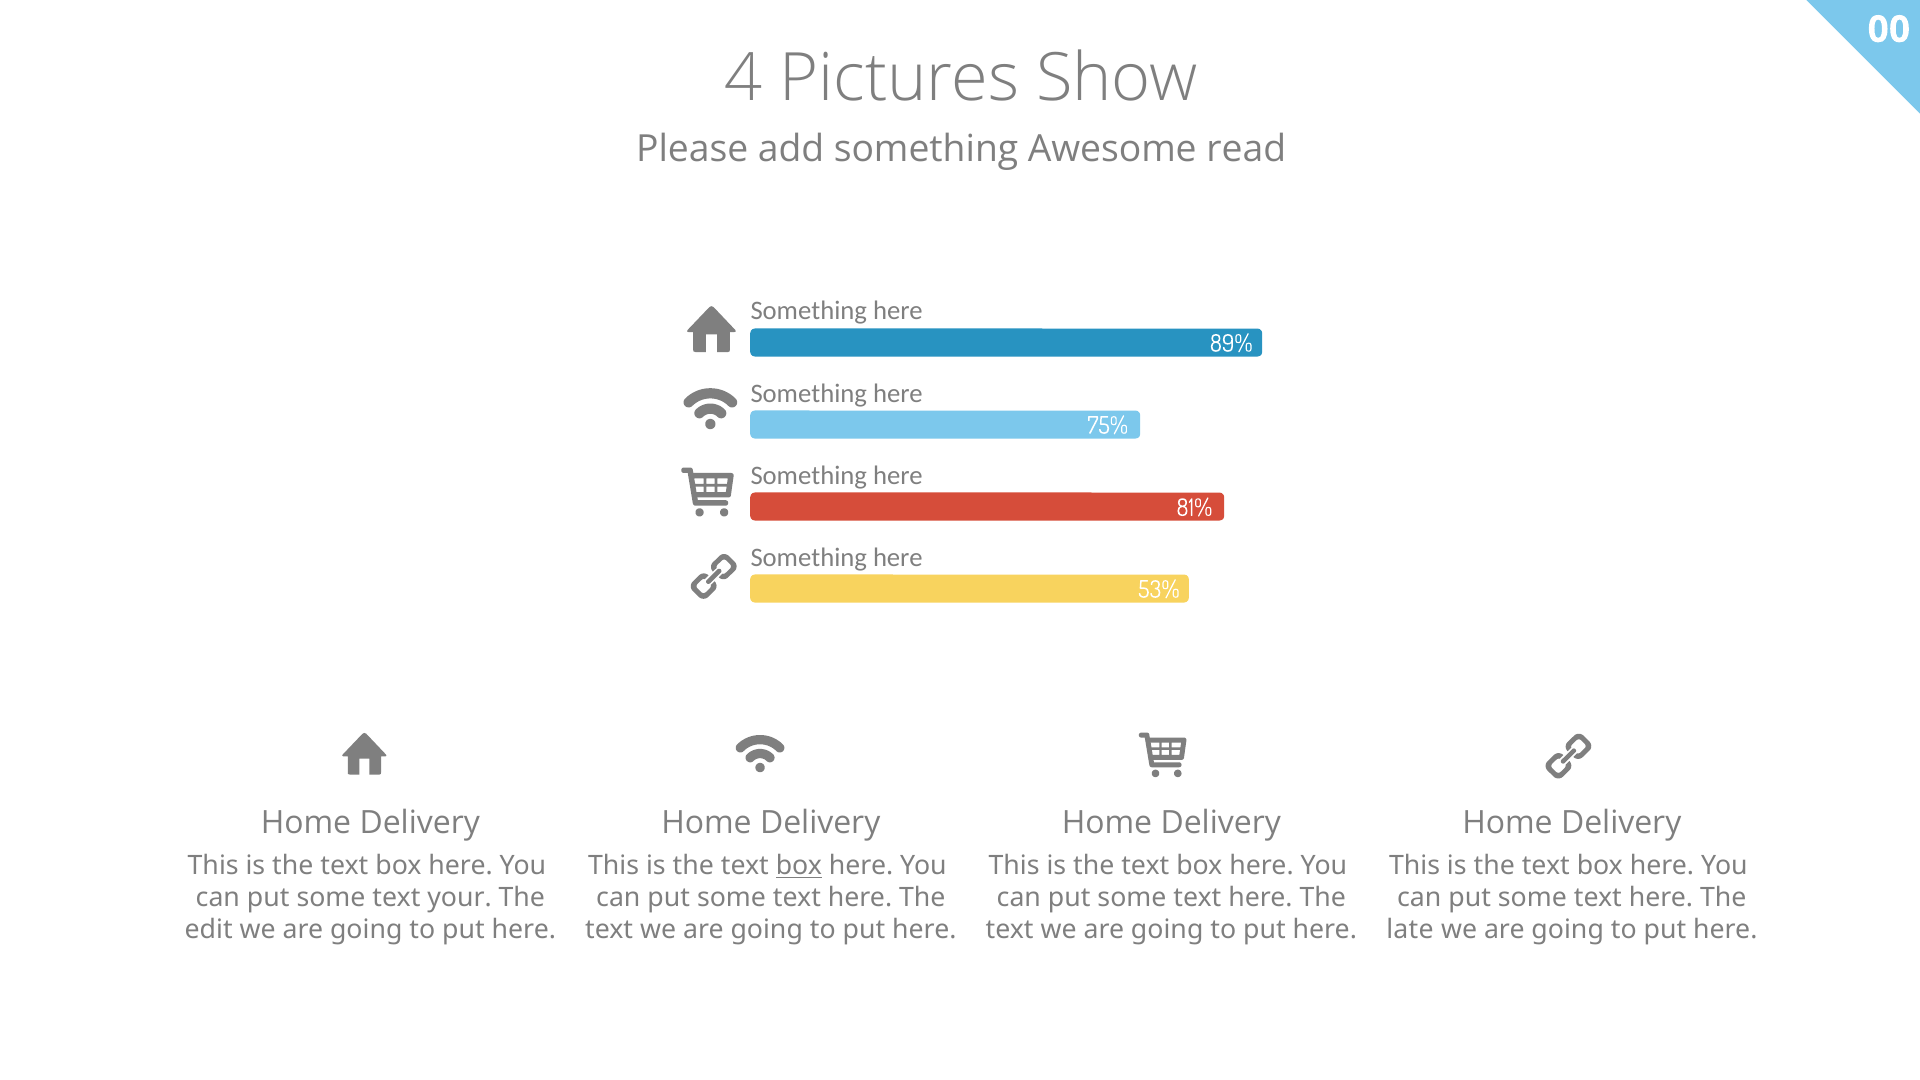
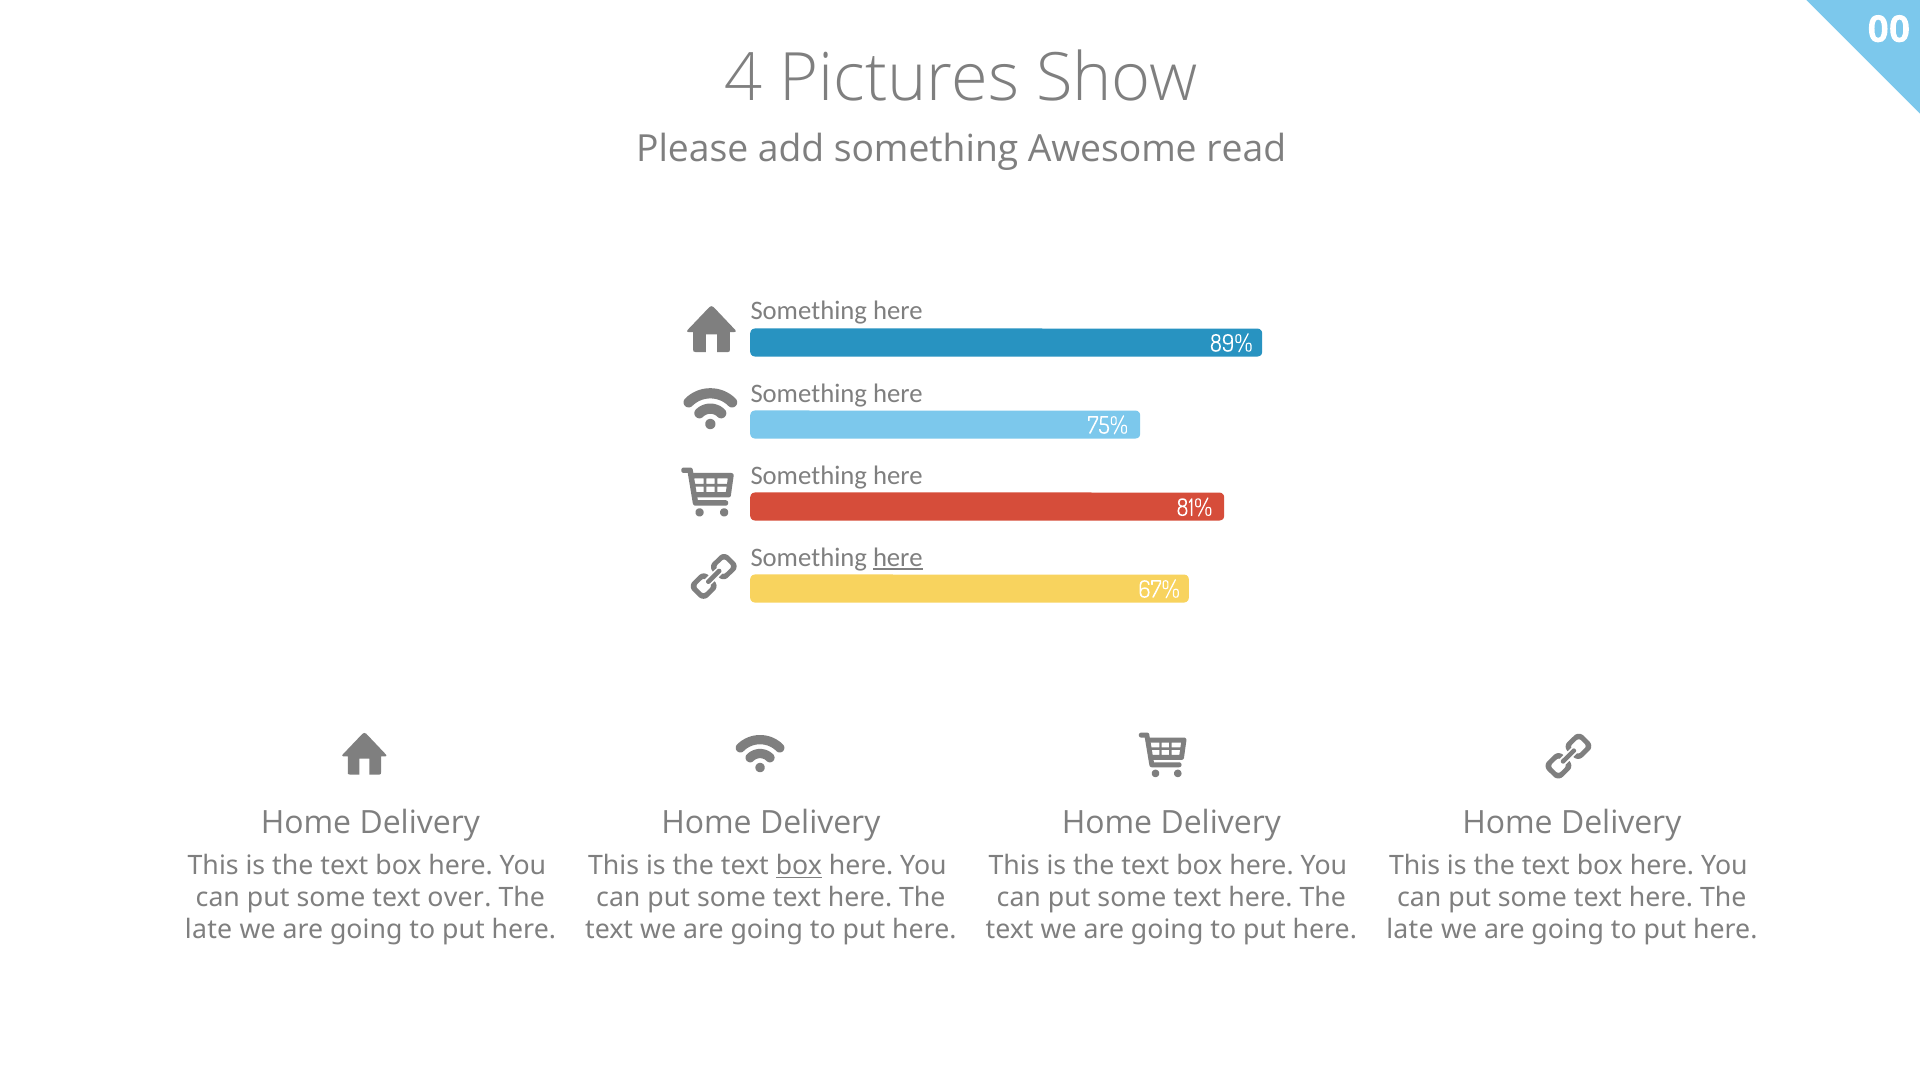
here underline: none -> present (898, 558)
53%: 53% -> 67% (1159, 590)
your: your -> over (459, 898)
edit: edit -> late (209, 930)
